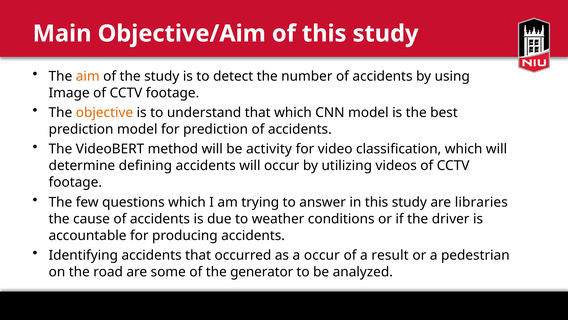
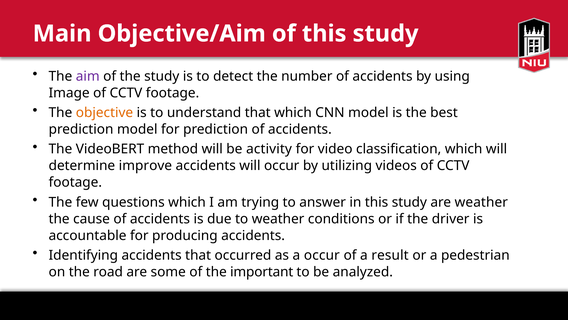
aim colour: orange -> purple (88, 76)
defining: defining -> improve (145, 166)
are libraries: libraries -> weather (481, 202)
generator: generator -> important (262, 272)
